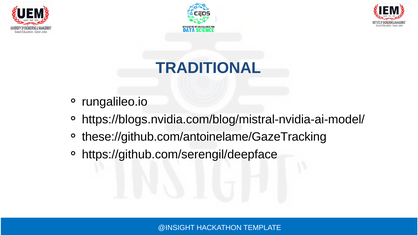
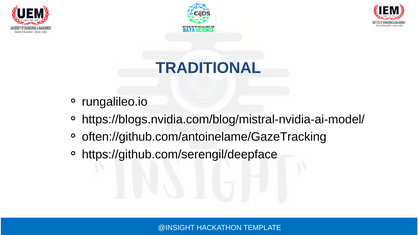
these://github.com/antoinelame/GazeTracking: these://github.com/antoinelame/GazeTracking -> often://github.com/antoinelame/GazeTracking (204, 137)
